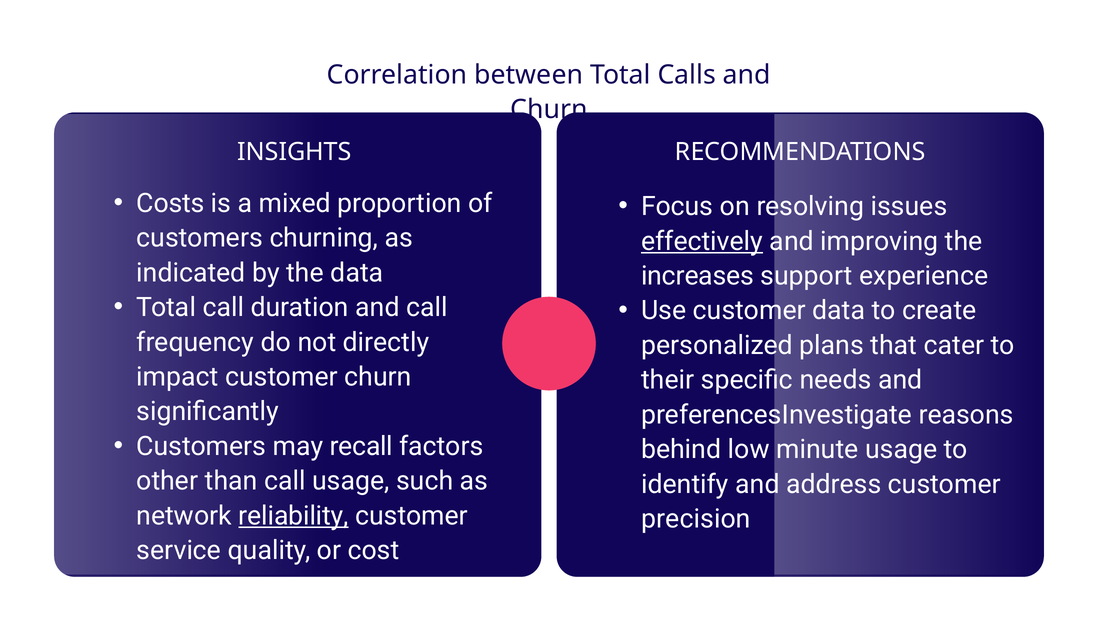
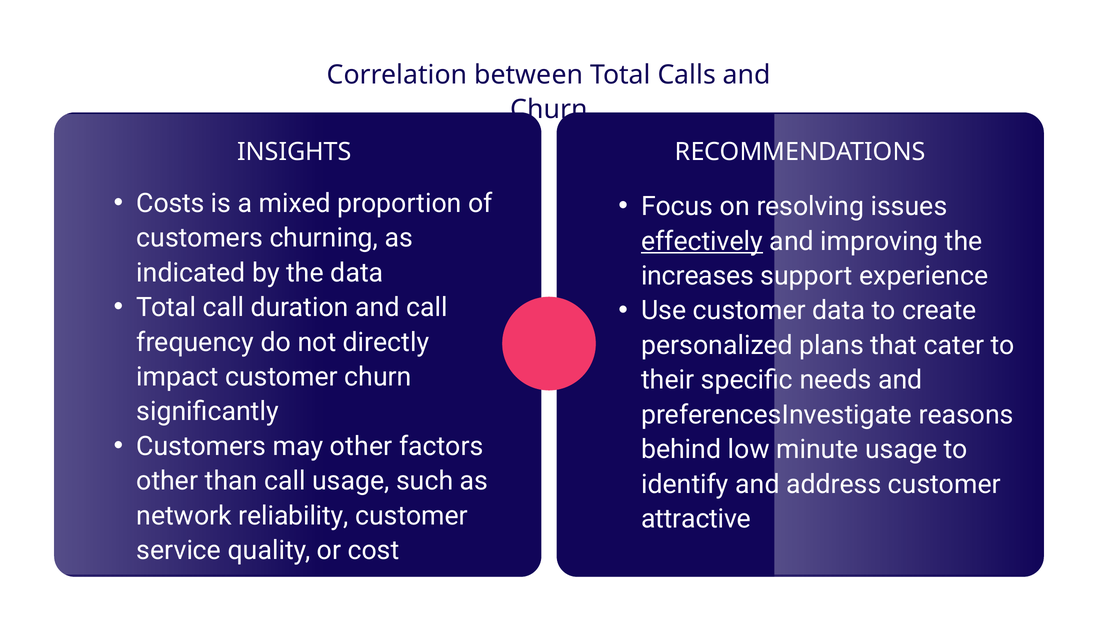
may recall: recall -> other (361, 446)
reliability underline: present -> none (294, 515)
precision: precision -> attractive (696, 519)
